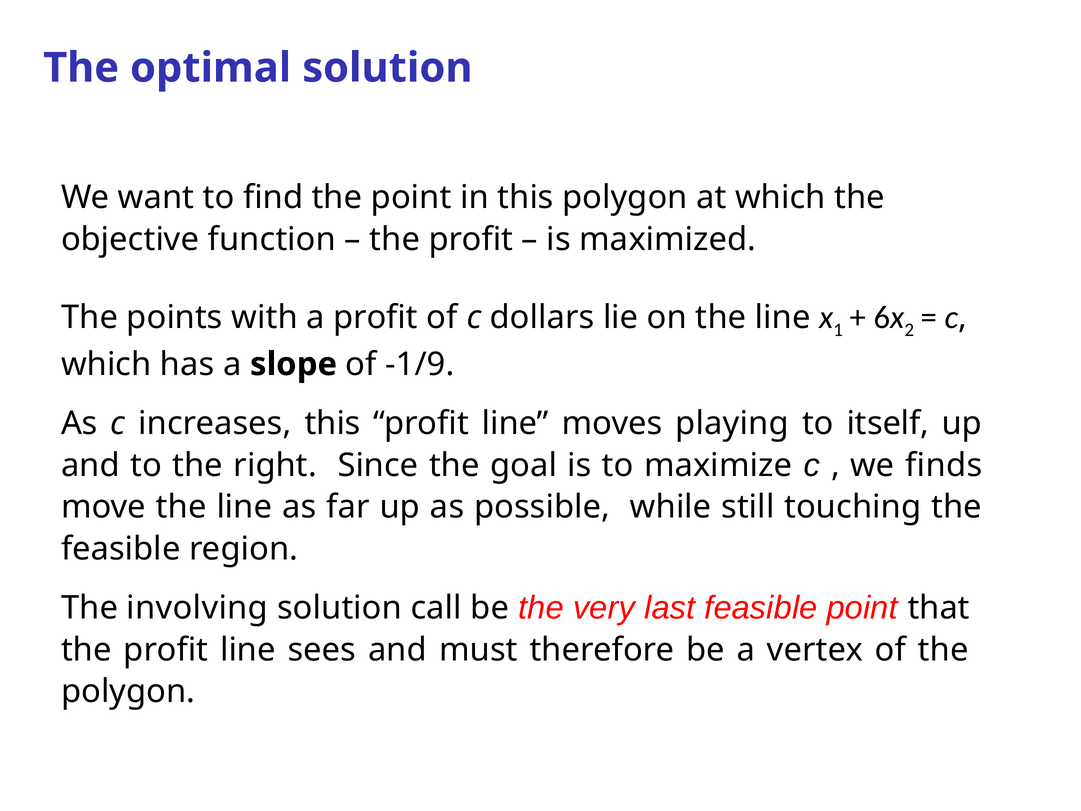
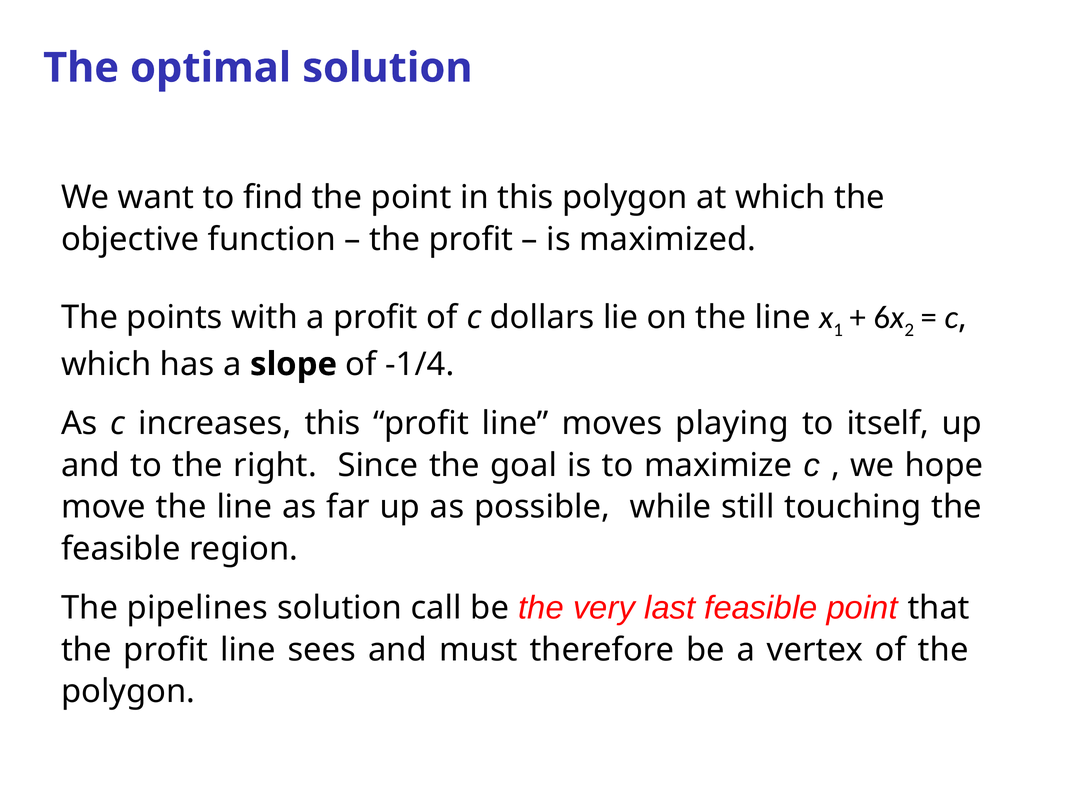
-1/9: -1/9 -> -1/4 (420, 364)
finds: finds -> hope (944, 466)
involving: involving -> pipelines (197, 608)
